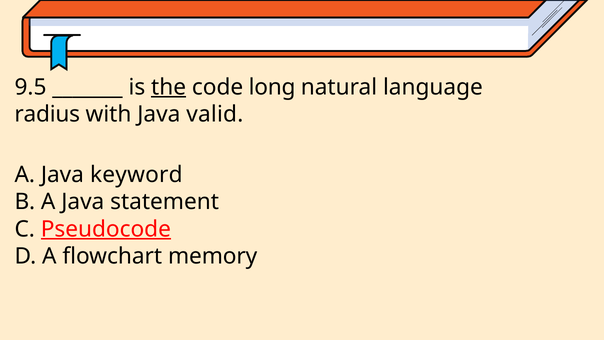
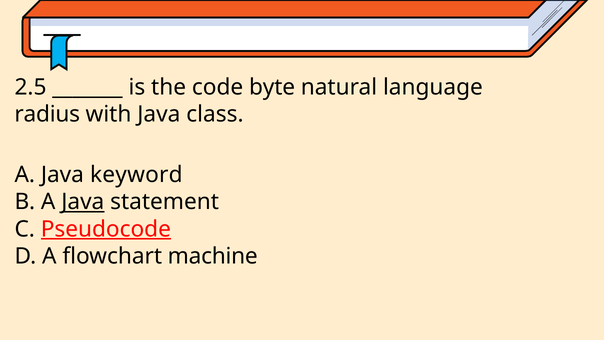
9.5: 9.5 -> 2.5 (31, 87)
the underline: present -> none (169, 87)
long: long -> byte (272, 87)
valid: valid -> class (215, 114)
Java underline: none -> present (83, 202)
memory: memory -> machine (213, 256)
